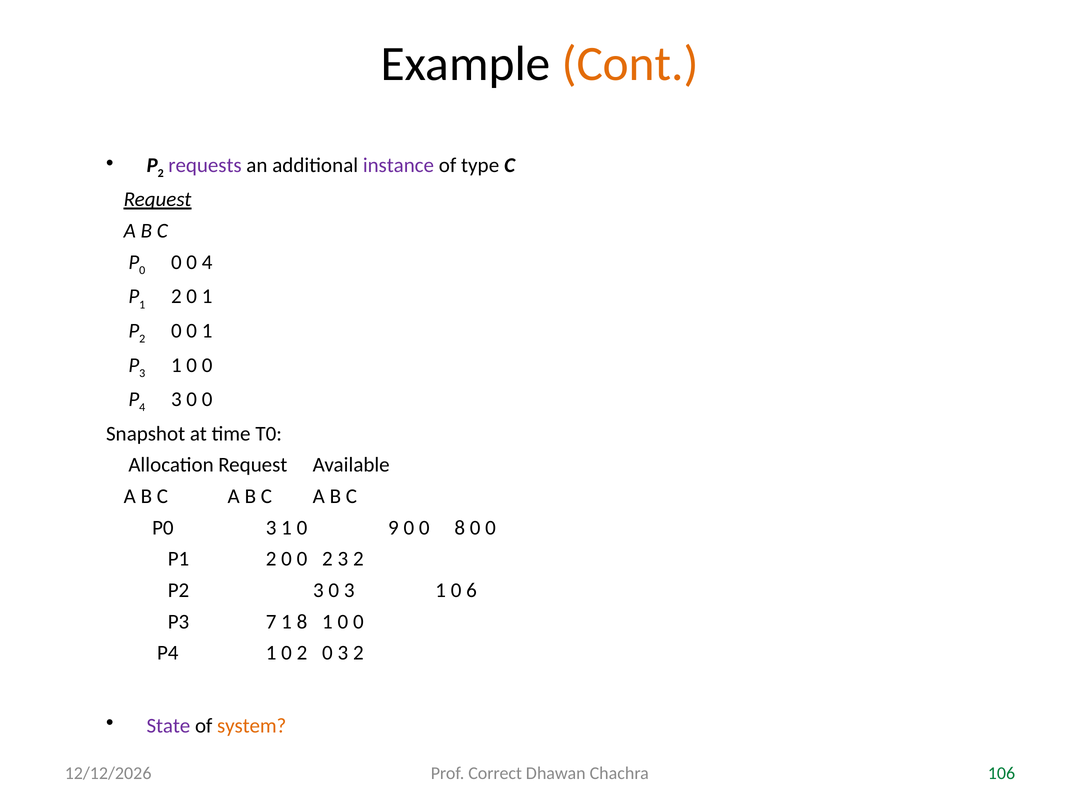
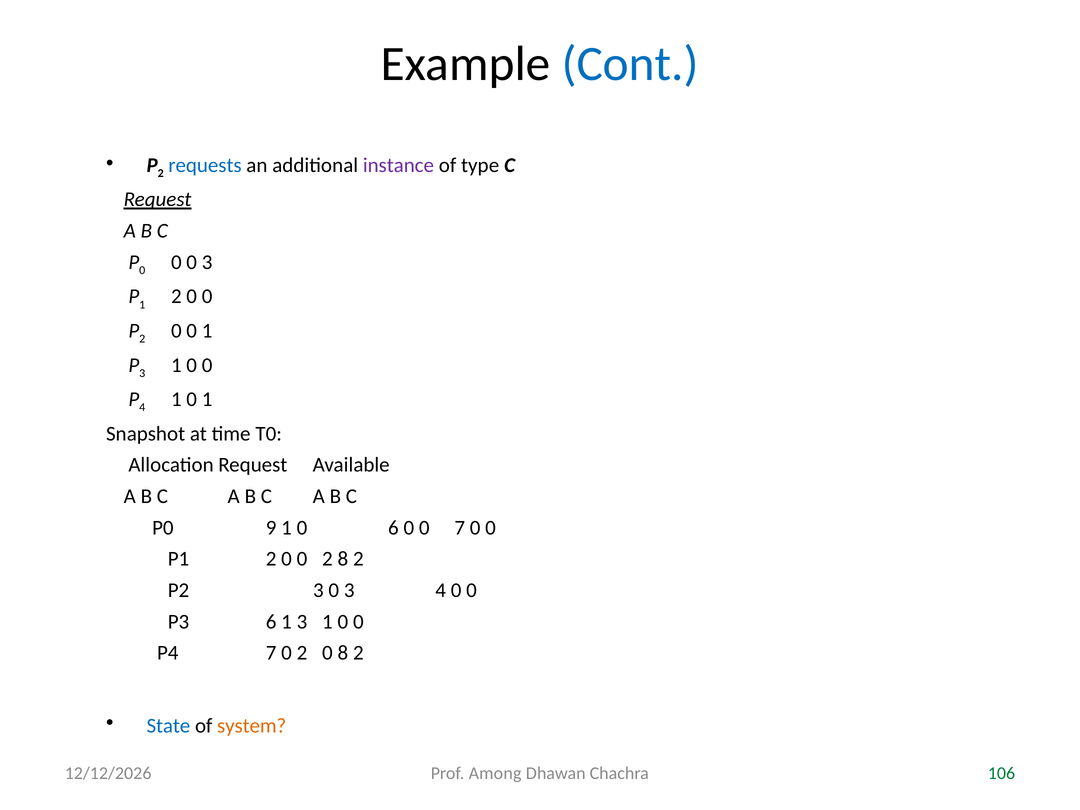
Cont colour: orange -> blue (630, 64)
requests colour: purple -> blue (205, 165)
0 0 4: 4 -> 3 (207, 262)
1 2 0 1: 1 -> 0 (207, 296)
3: 3 -> 1 (176, 399)
0: 0 -> 1 (207, 399)
P0 3: 3 -> 9 (271, 528)
0 9: 9 -> 6 (393, 528)
0 8: 8 -> 7 (460, 528)
2 3: 3 -> 8 (343, 559)
0 3 1: 1 -> 4 (441, 590)
6: 6 -> 0 (472, 590)
P3 7: 7 -> 6 (271, 622)
1 8: 8 -> 3 (302, 622)
P4 1: 1 -> 7 (271, 653)
2 0 3: 3 -> 8 (343, 653)
State colour: purple -> blue (168, 726)
Correct: Correct -> Among (495, 773)
